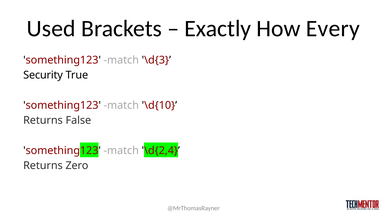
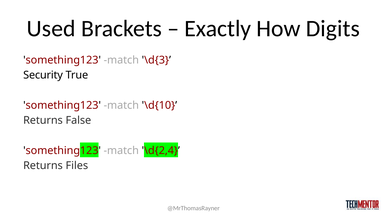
Every: Every -> Digits (333, 29)
Zero: Zero -> Files (77, 165)
